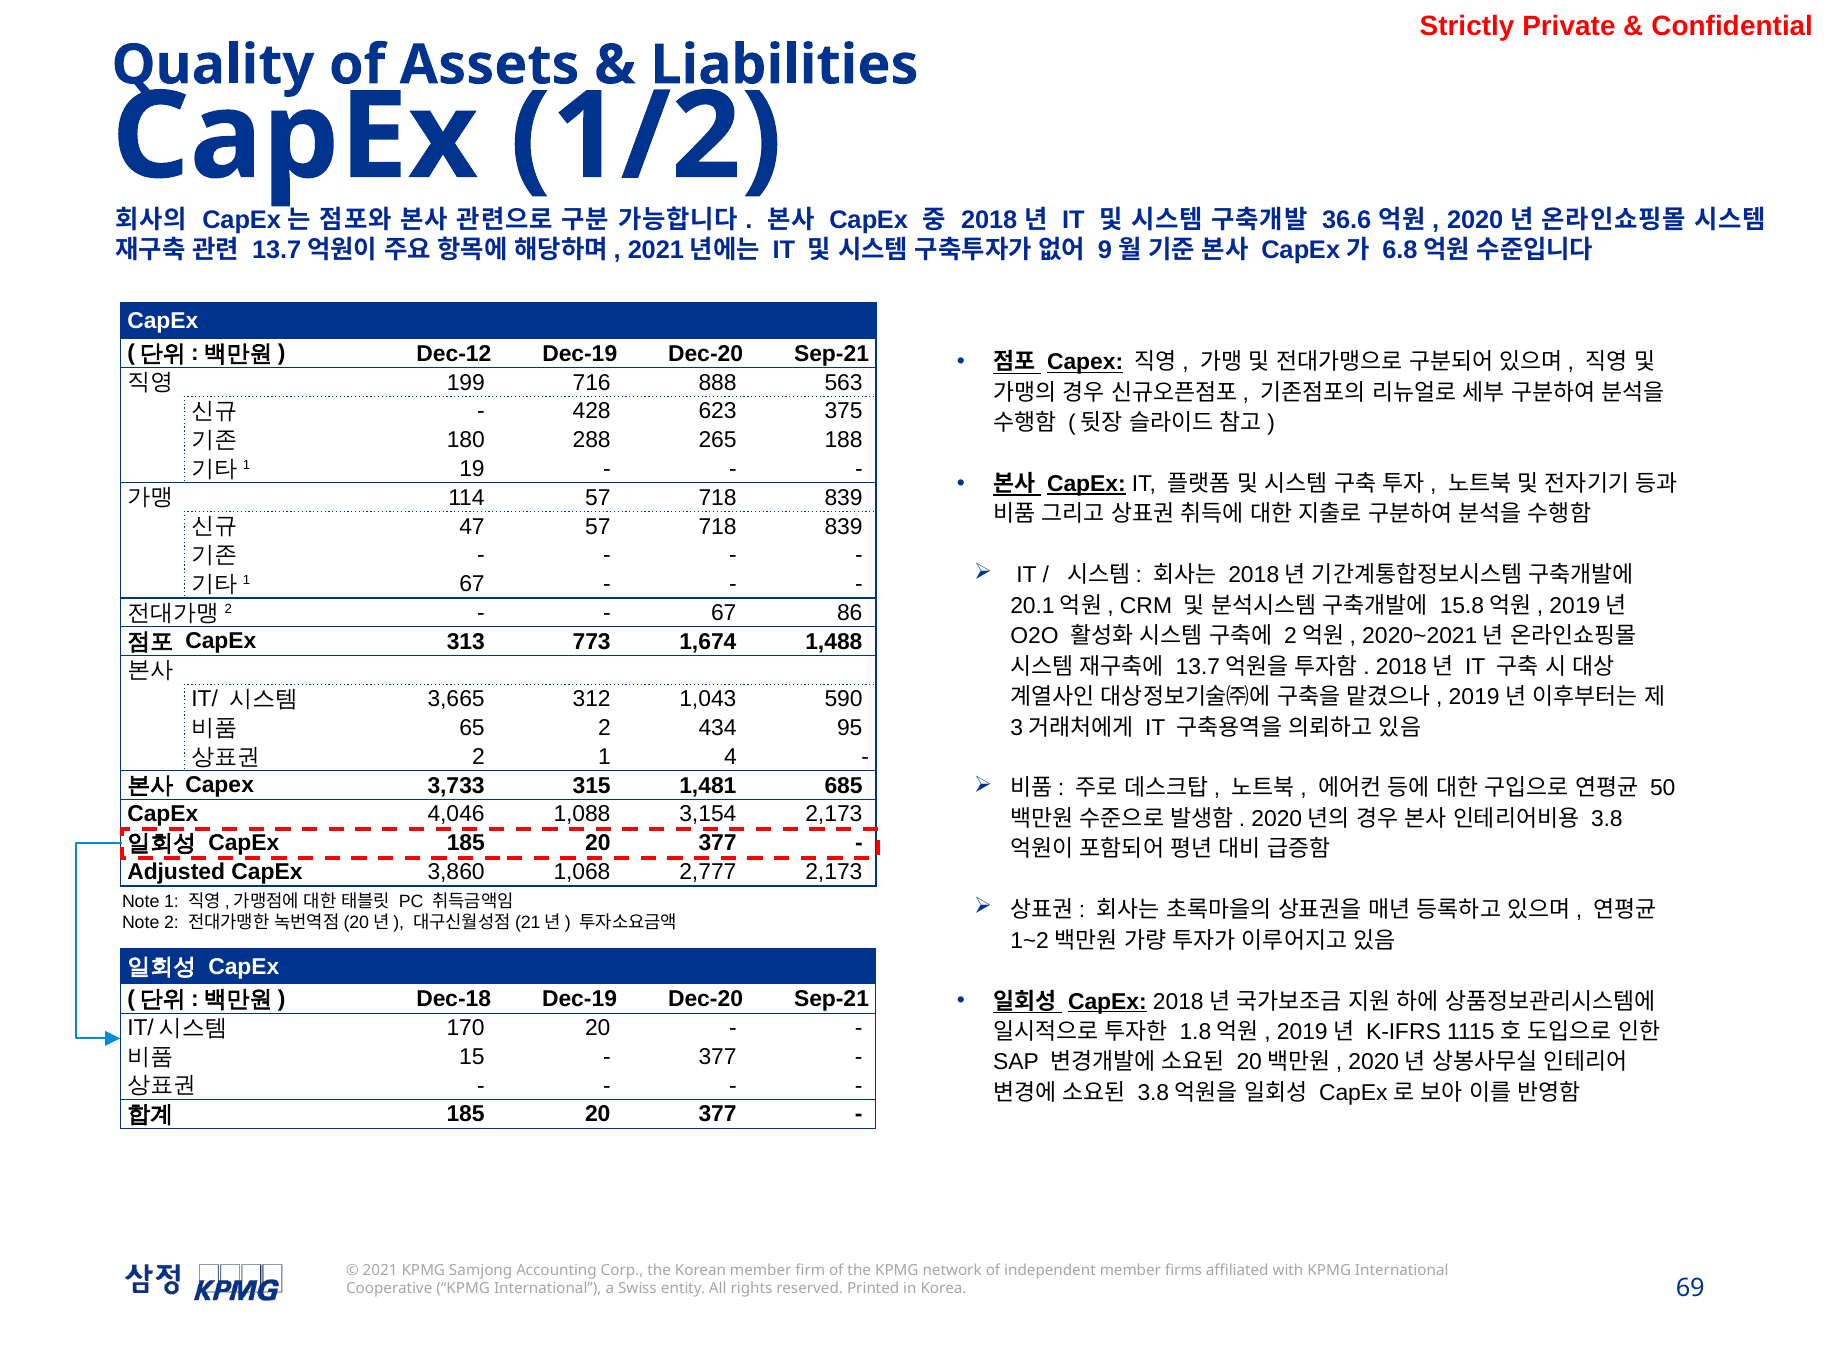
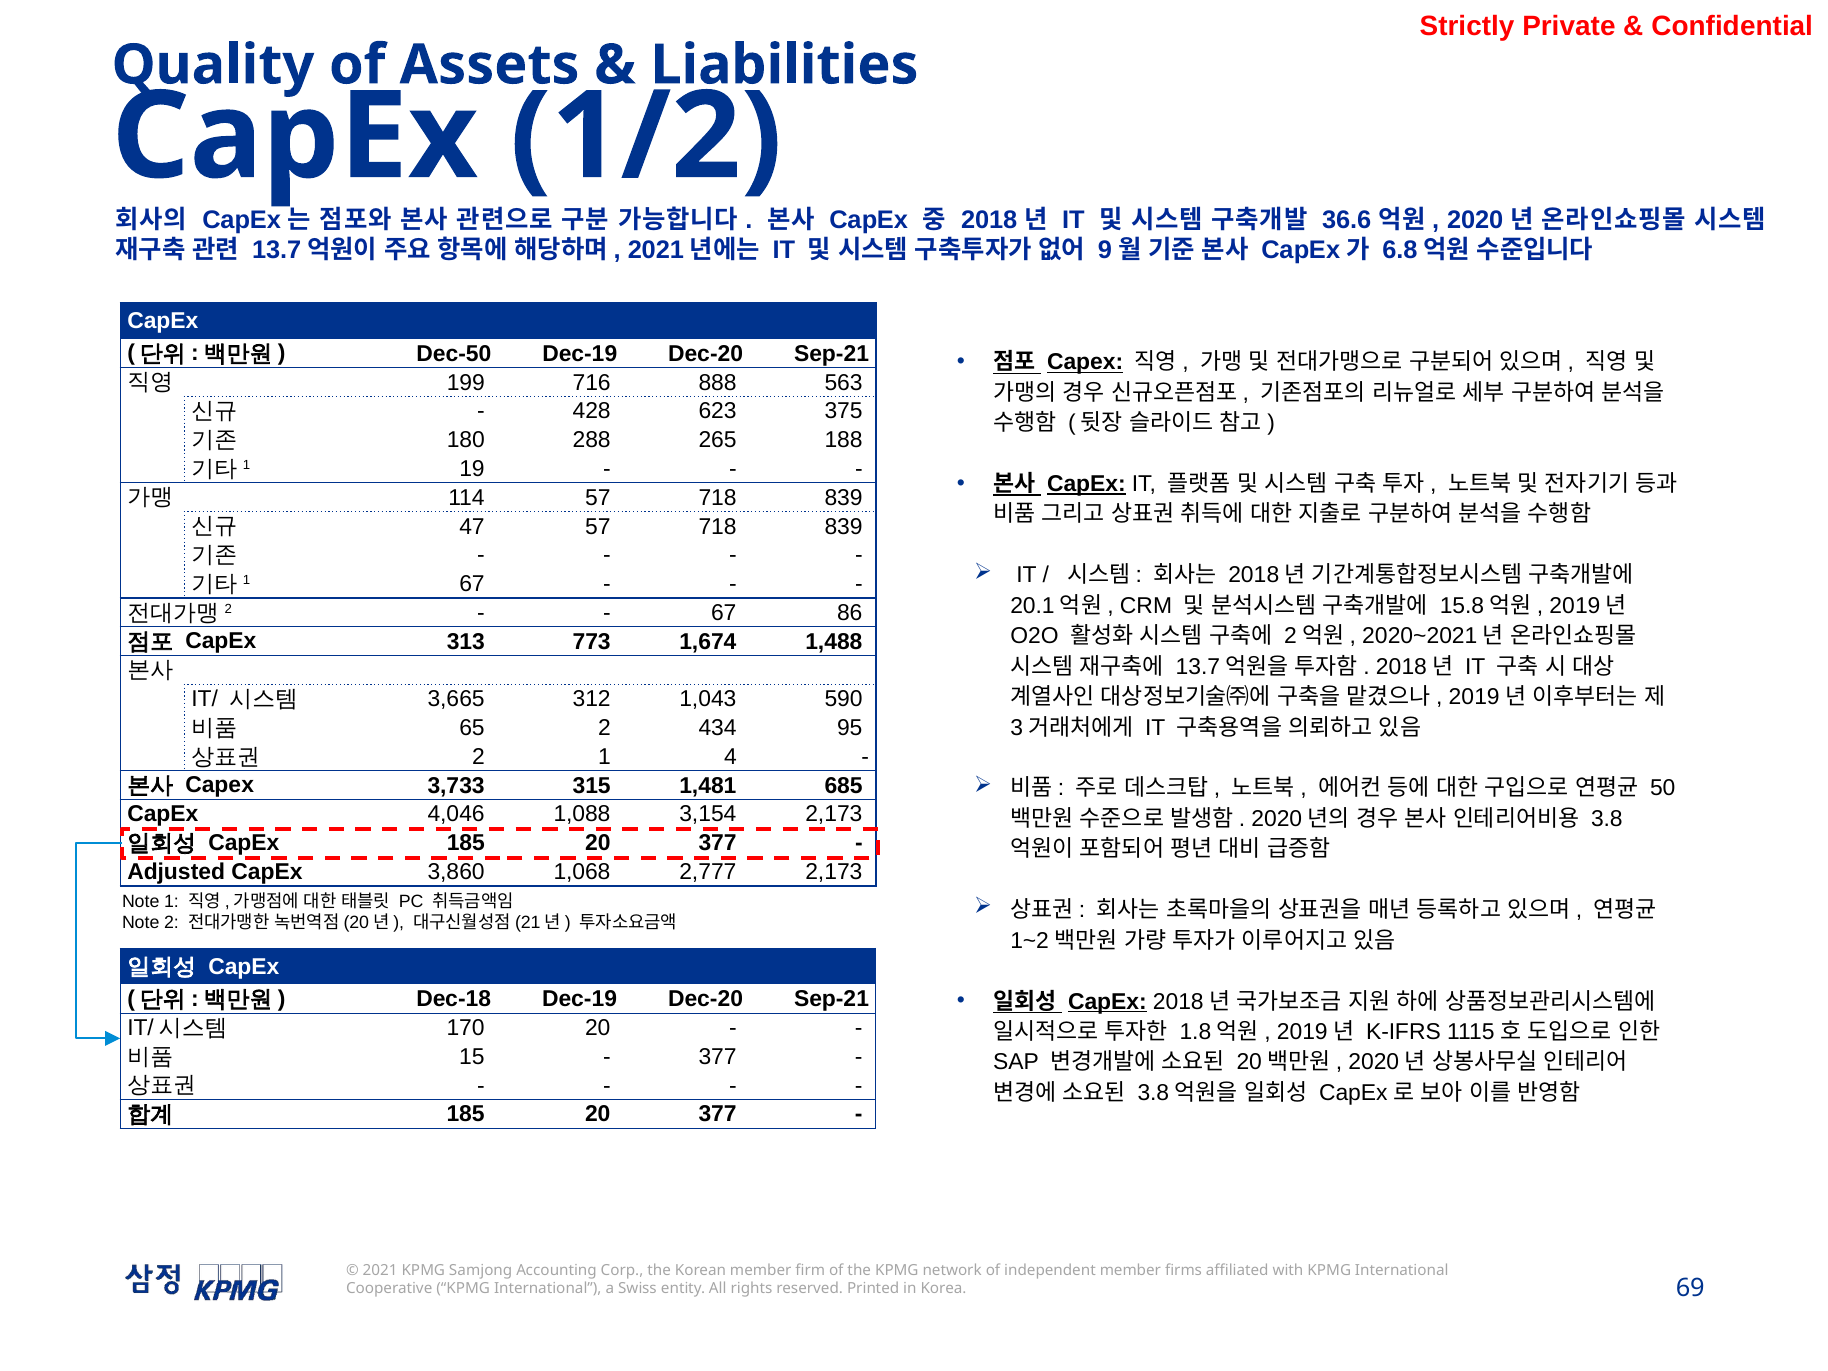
Dec-12: Dec-12 -> Dec-50 (454, 354)
